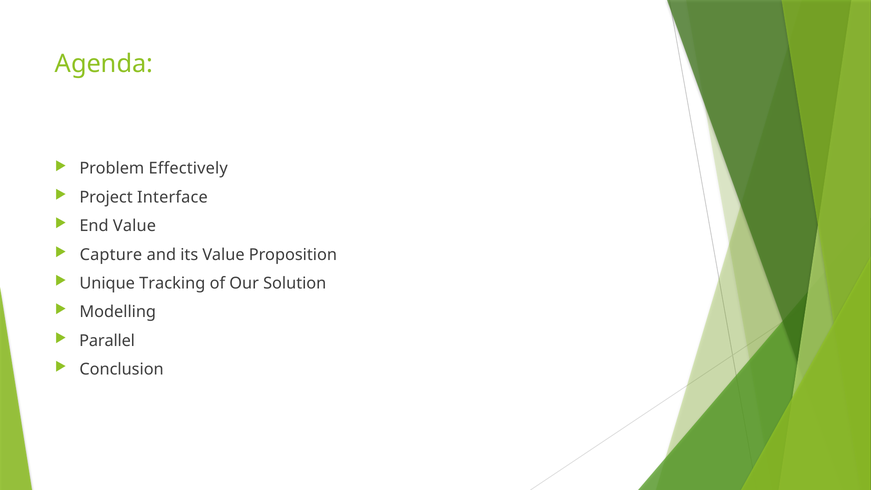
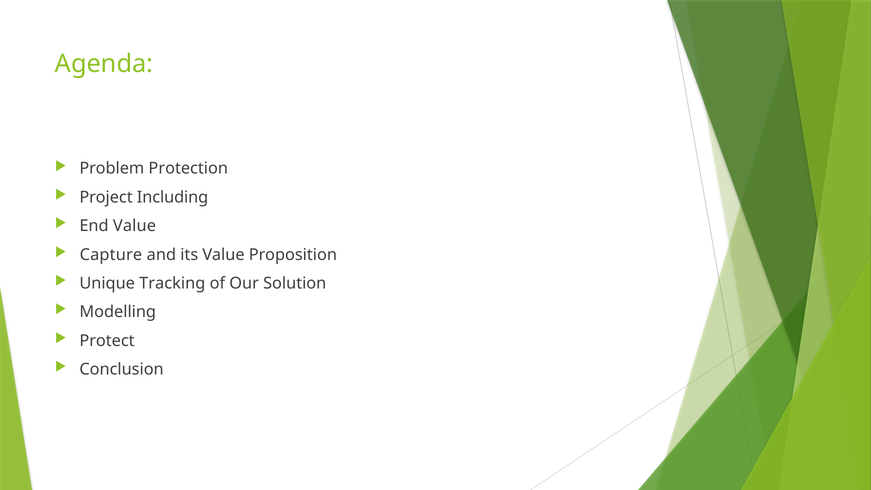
Effectively: Effectively -> Protection (188, 169)
Interface: Interface -> Including (173, 197)
Parallel: Parallel -> Protect (107, 341)
